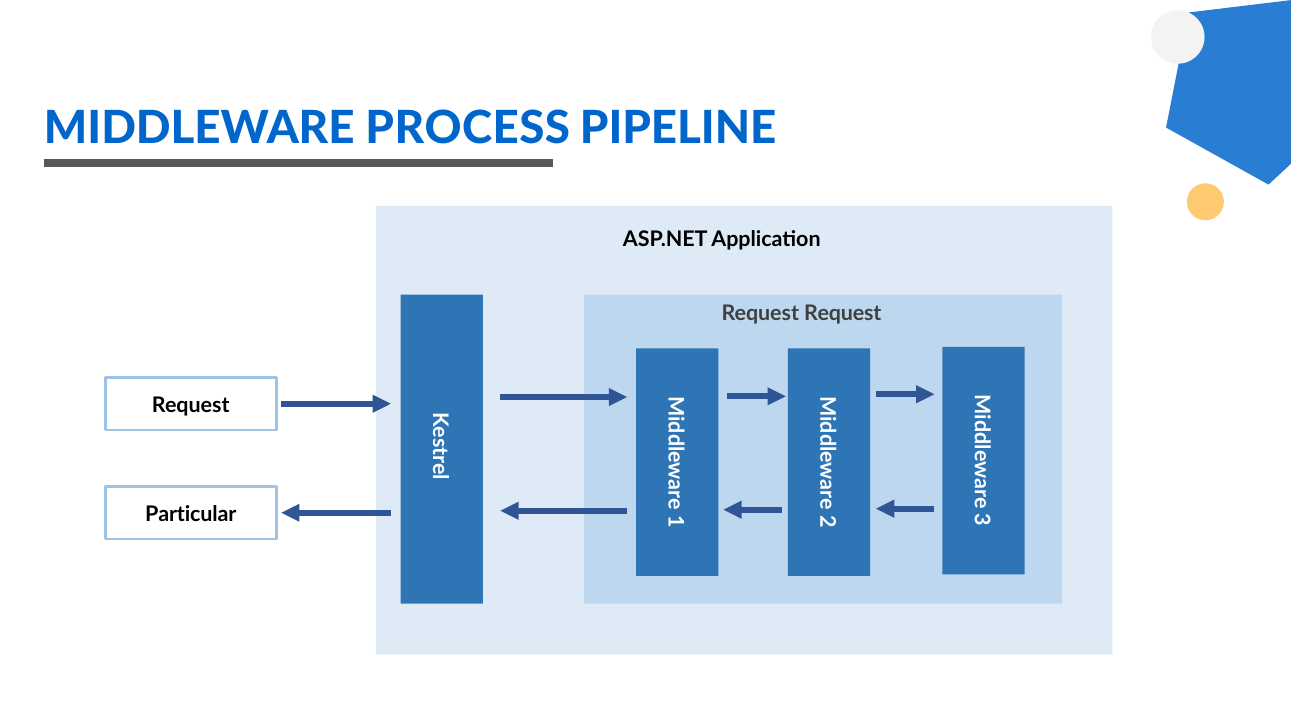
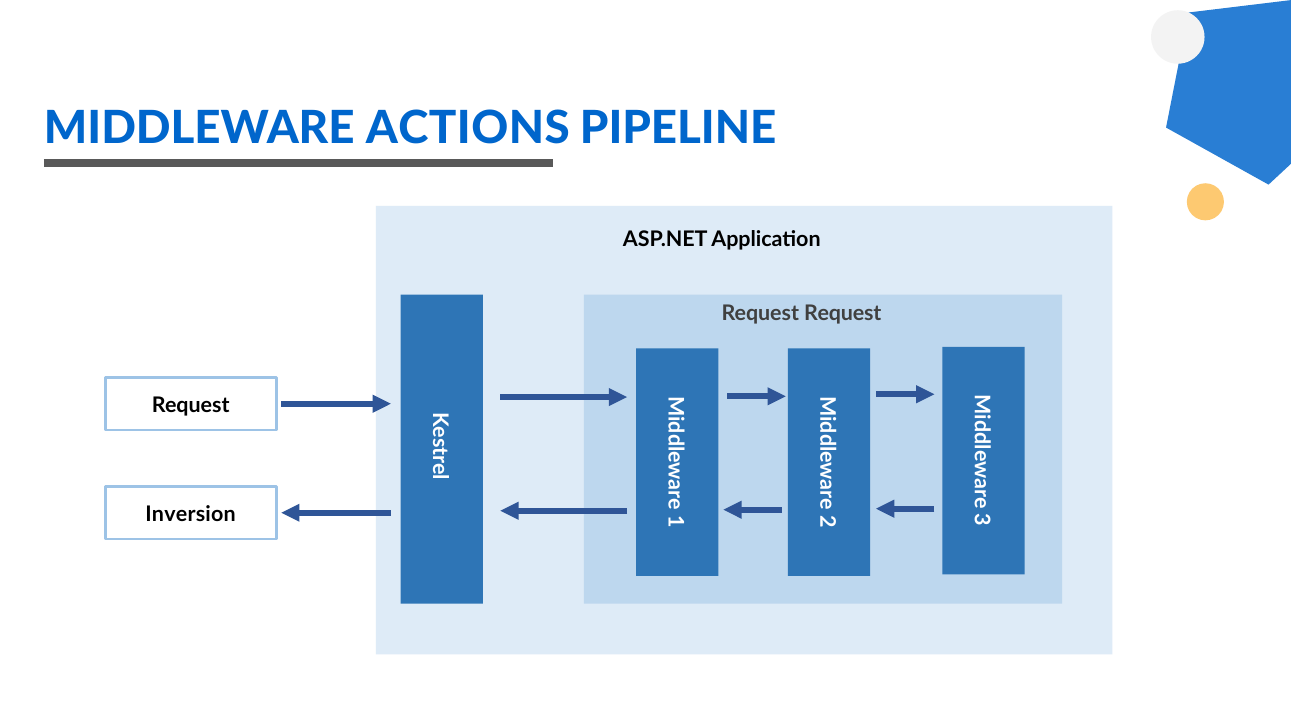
PROCESS: PROCESS -> ACTIONS (468, 128)
Particular: Particular -> Inversion (191, 514)
